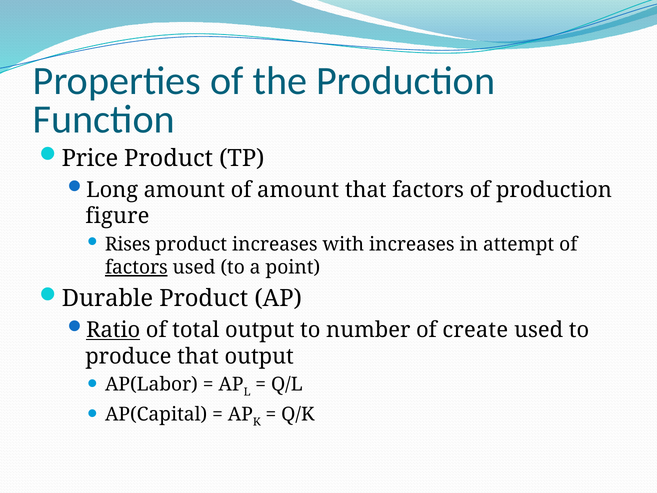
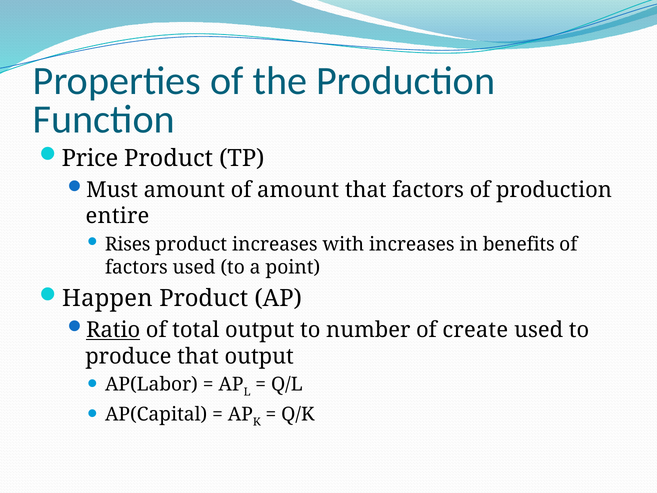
Long: Long -> Must (112, 190)
figure: figure -> entire (117, 216)
attempt: attempt -> benefits (519, 244)
factors underline: present -> none (136, 267)
Durable: Durable -> Happen (107, 298)
